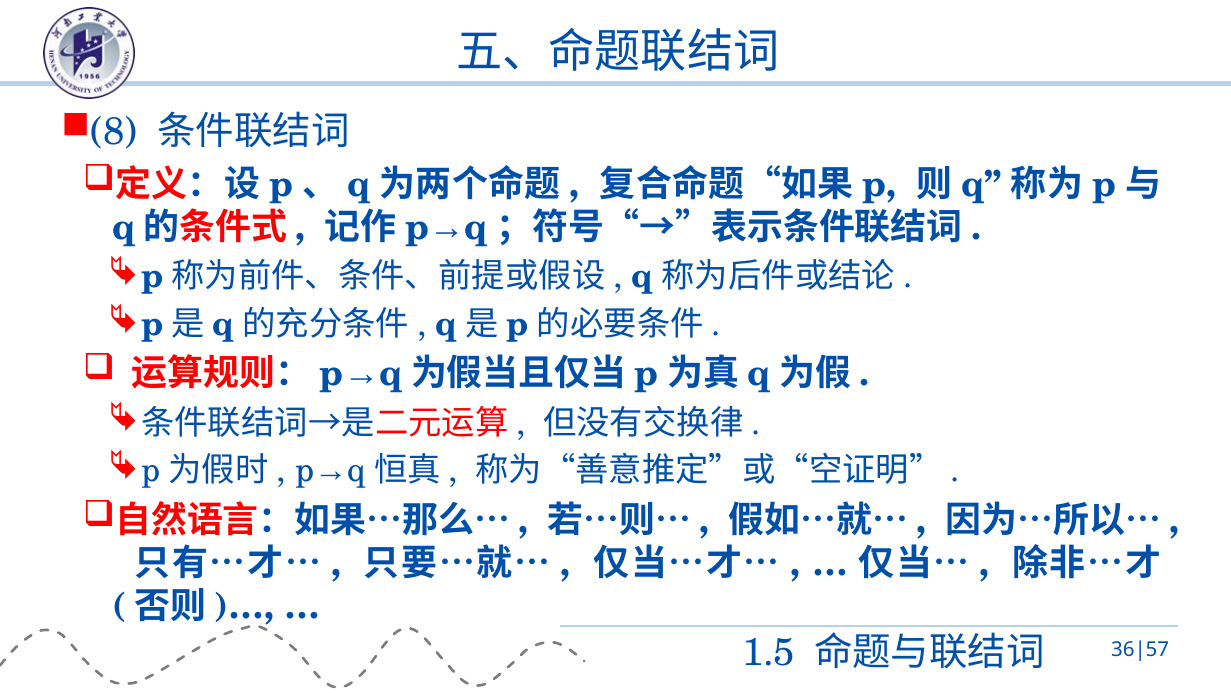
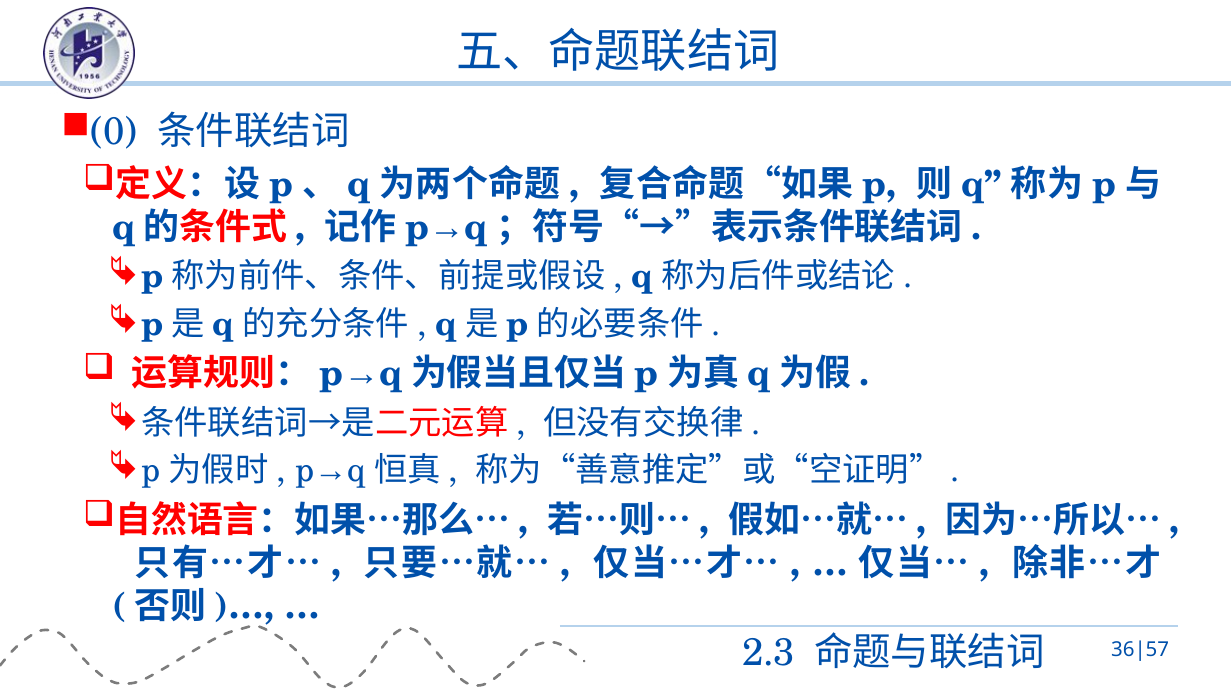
8: 8 -> 0 (114, 132)
1.5: 1.5 -> 2.3 (769, 652)
